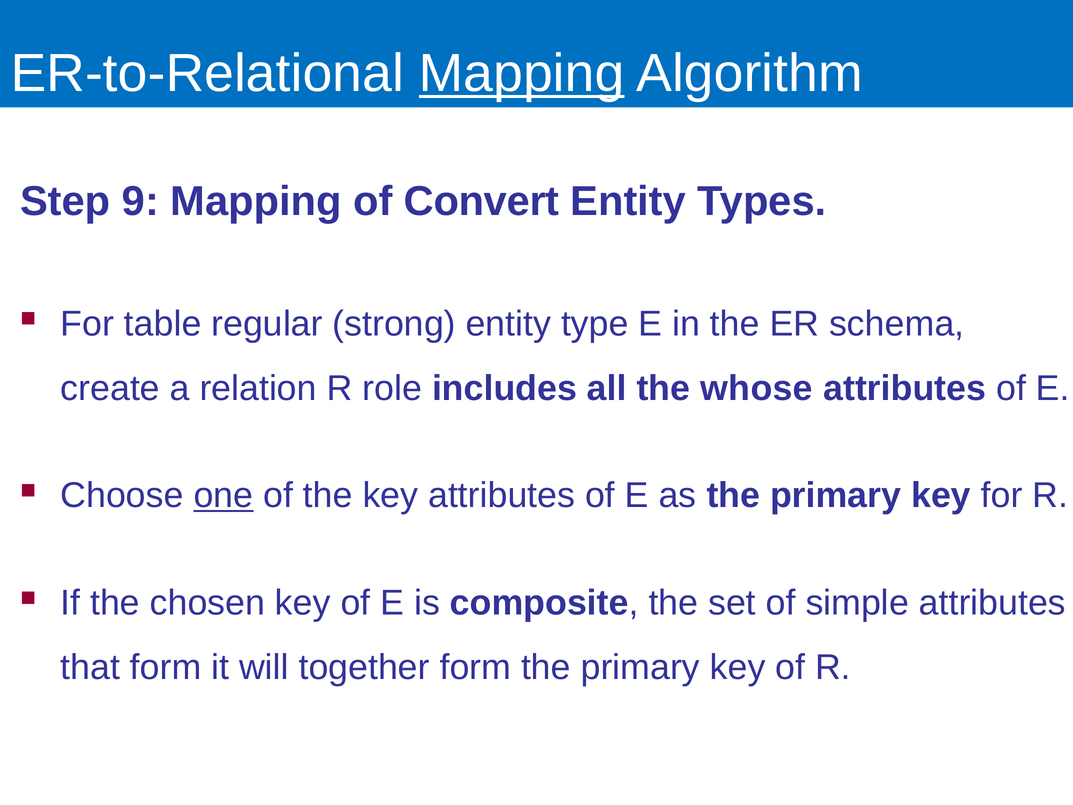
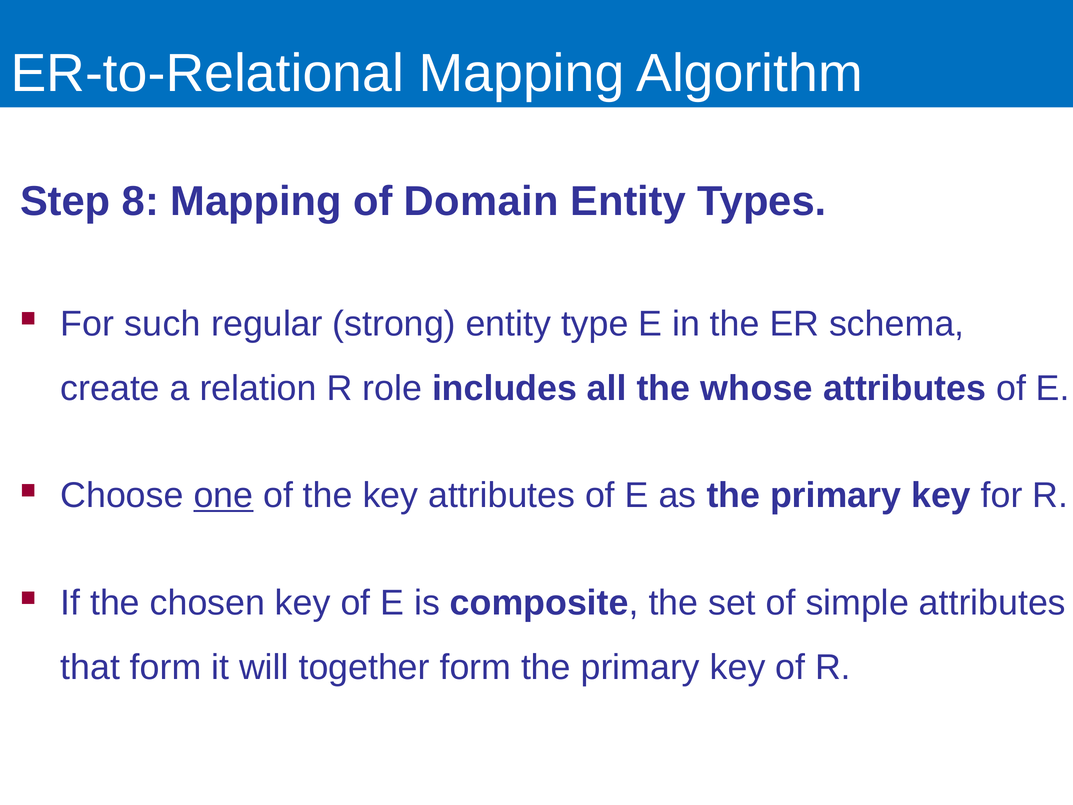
Mapping underline: present -> none (522, 73)
9: 9 -> 8 (140, 201)
Convert: Convert -> Domain (481, 201)
table: table -> such (163, 324)
